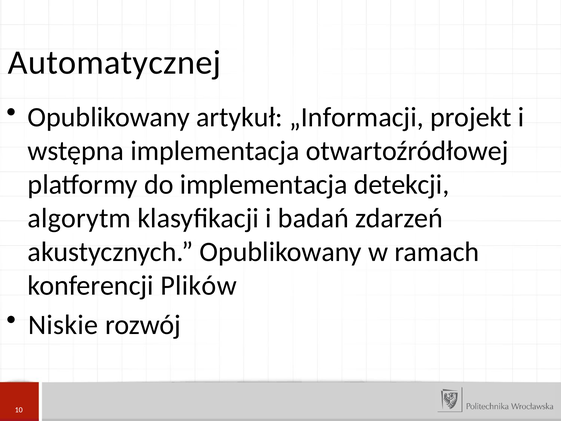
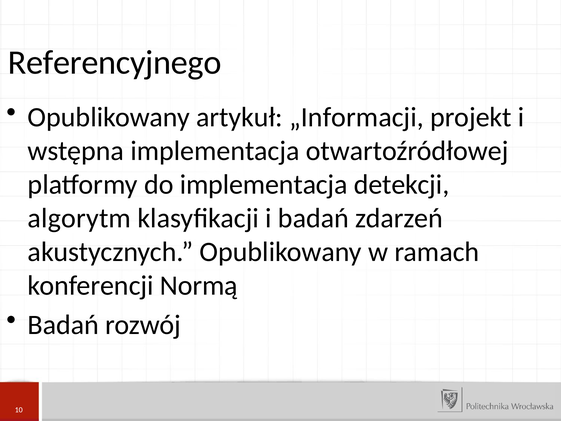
Automatycznej: Automatycznej -> Referencyjnego (115, 63)
Plików: Plików -> Normą (199, 285)
Niskie: Niskie -> Badań (63, 325)
